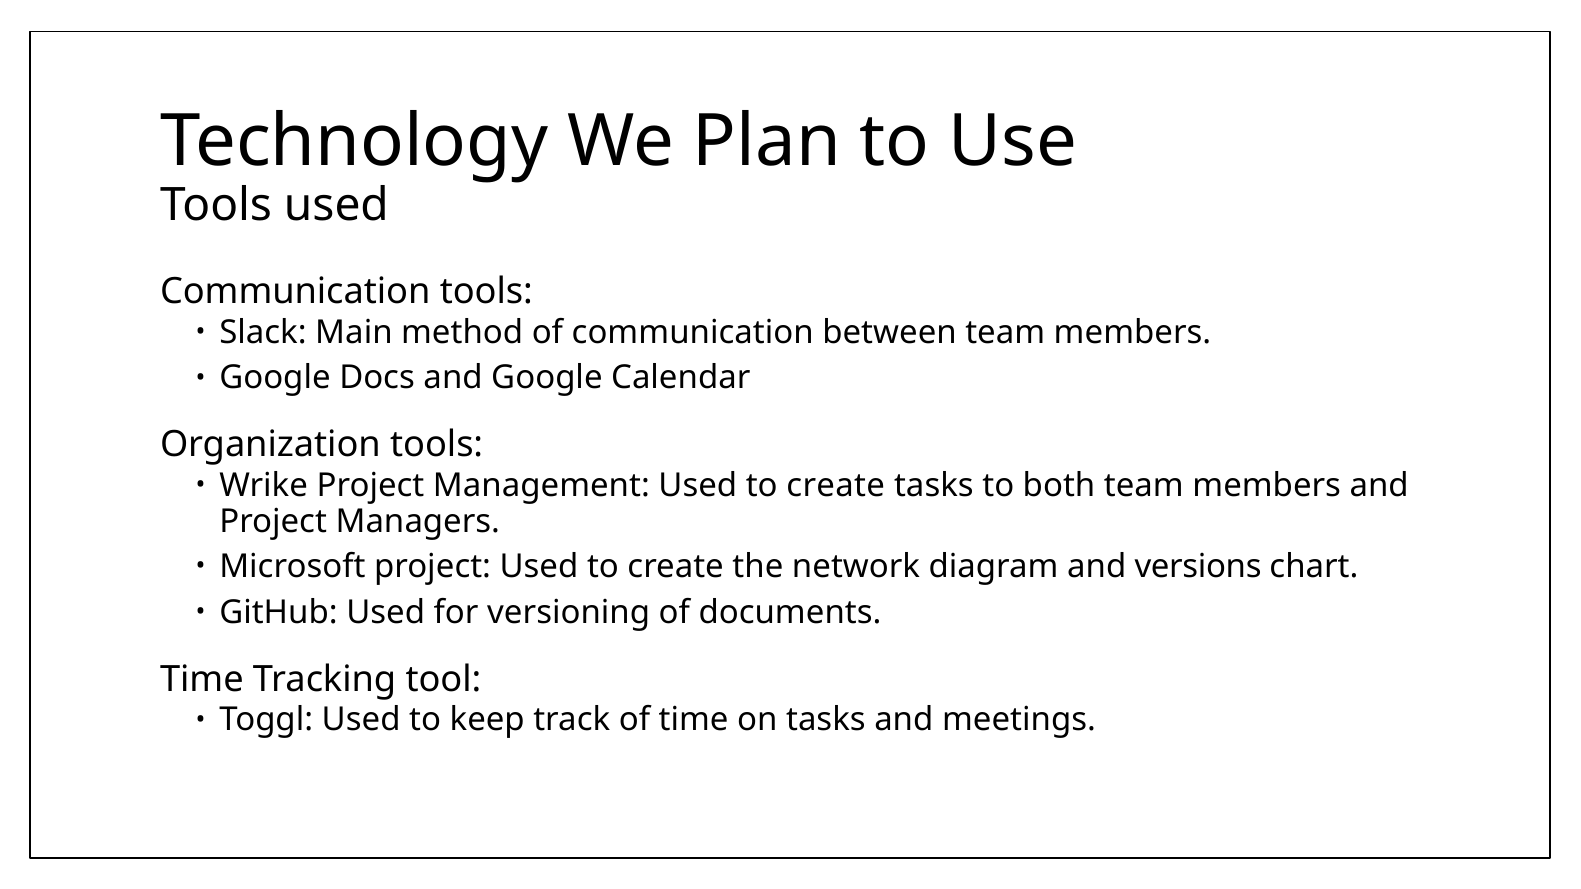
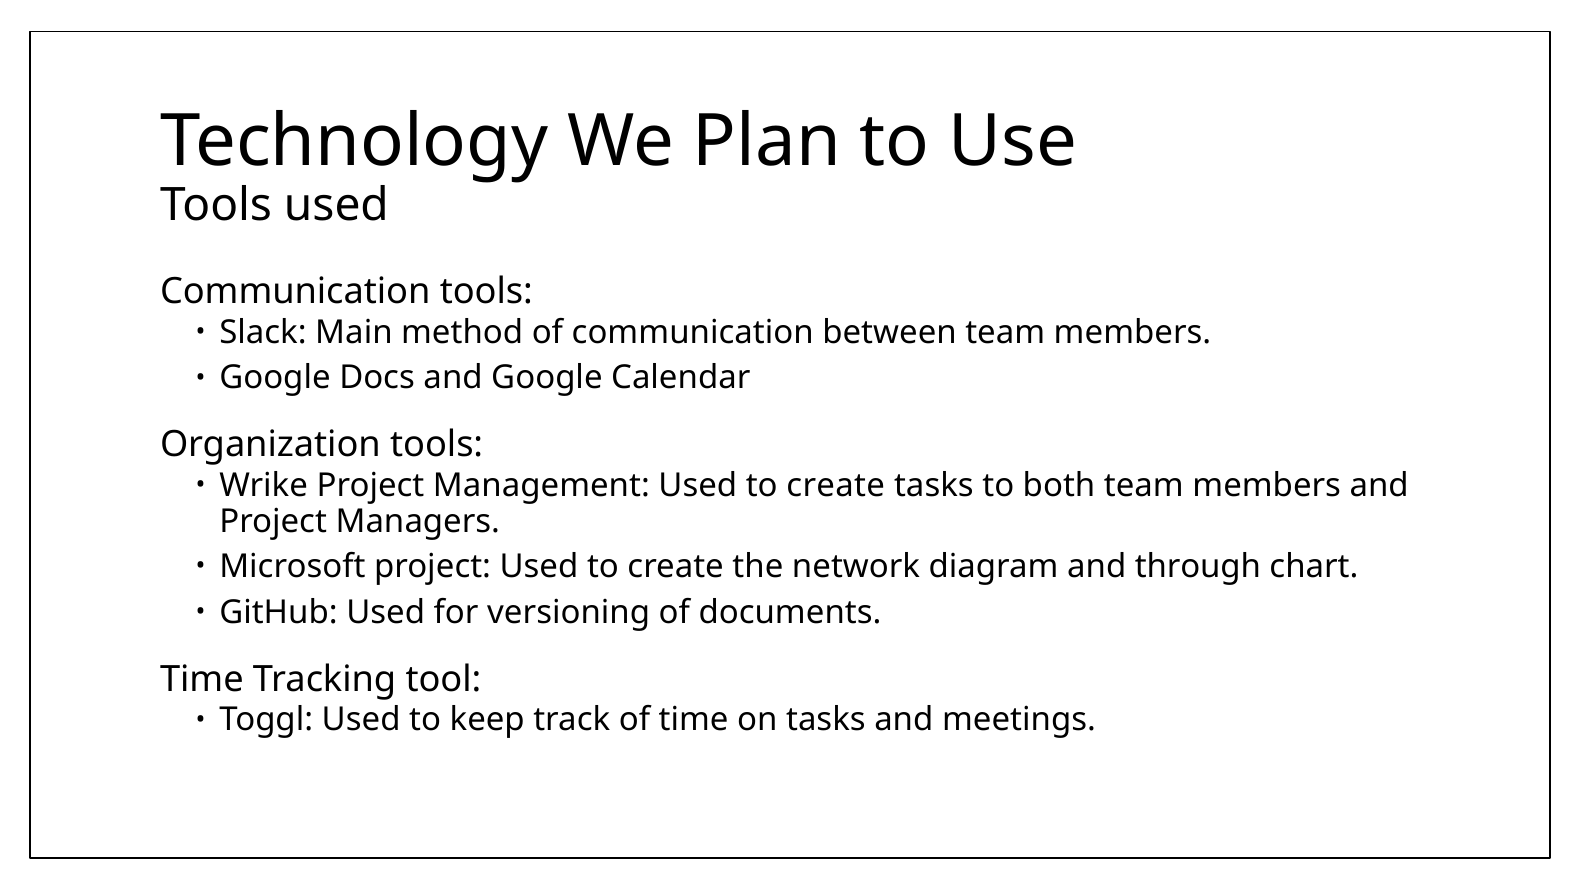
versions: versions -> through (1198, 567)
